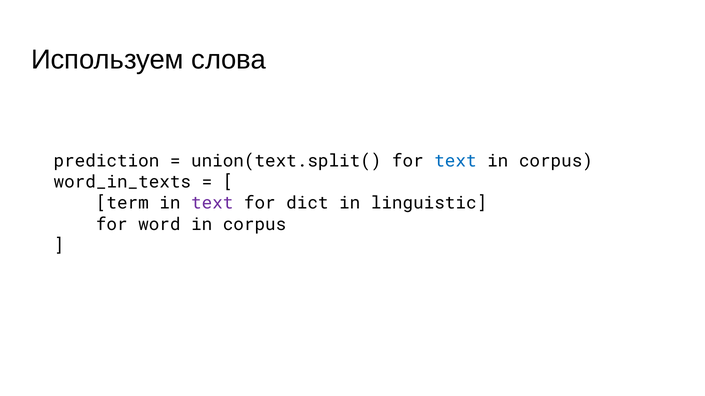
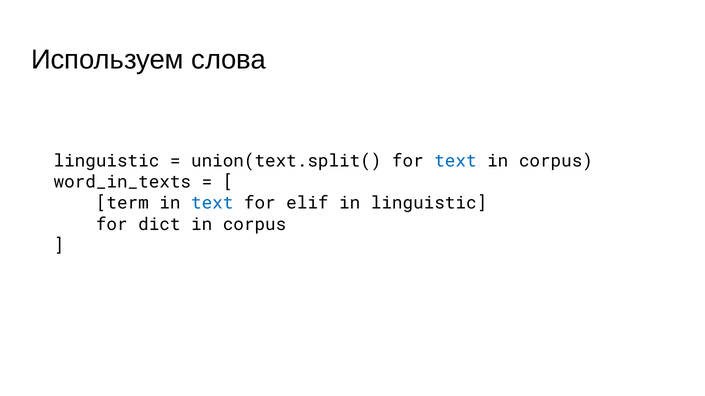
prediction: prediction -> linguistic (106, 161)
text colour: purple -> blue (212, 203)
dict: dict -> elif (307, 203)
word: word -> dict (159, 225)
